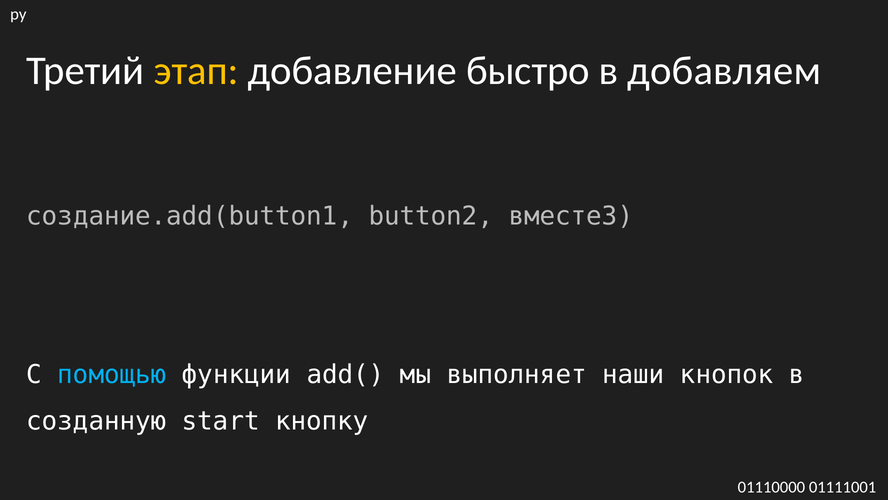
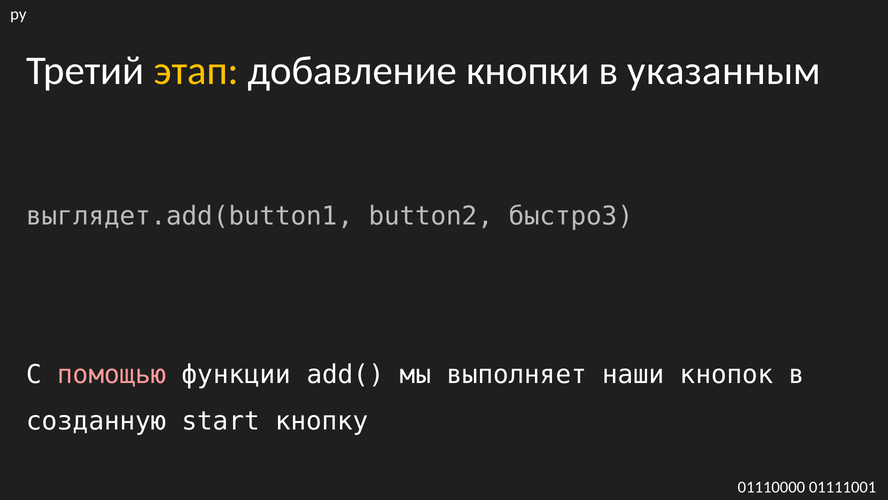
быстро: быстро -> кнопки (528, 71)
добавляем: добавляем -> указанным (724, 71)
создание.add(button1: создание.add(button1 -> выглядет.add(button1 (190, 216)
вместе3: вместе3 -> быстро3 (571, 216)
помощью colour: light blue -> pink (112, 374)
